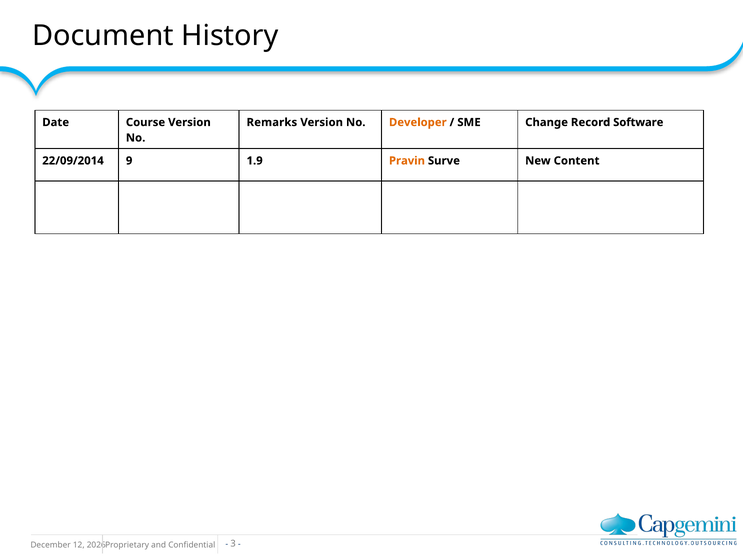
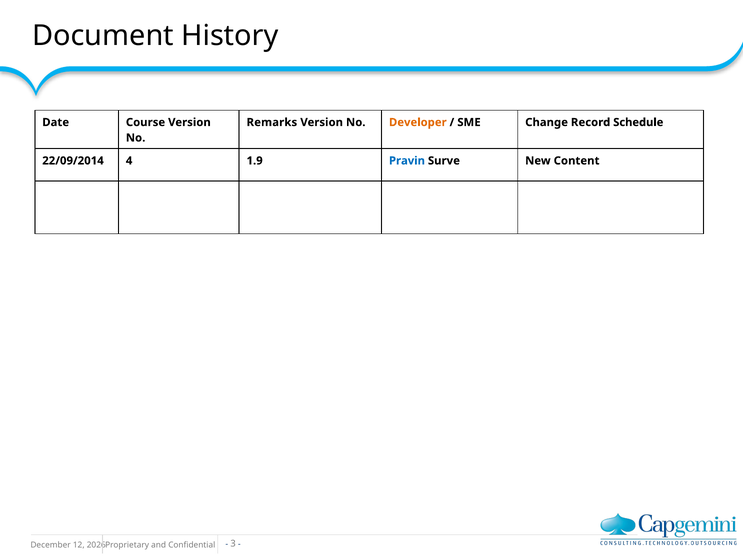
Software: Software -> Schedule (638, 122)
9: 9 -> 4 (129, 161)
Pravin colour: orange -> blue (407, 161)
